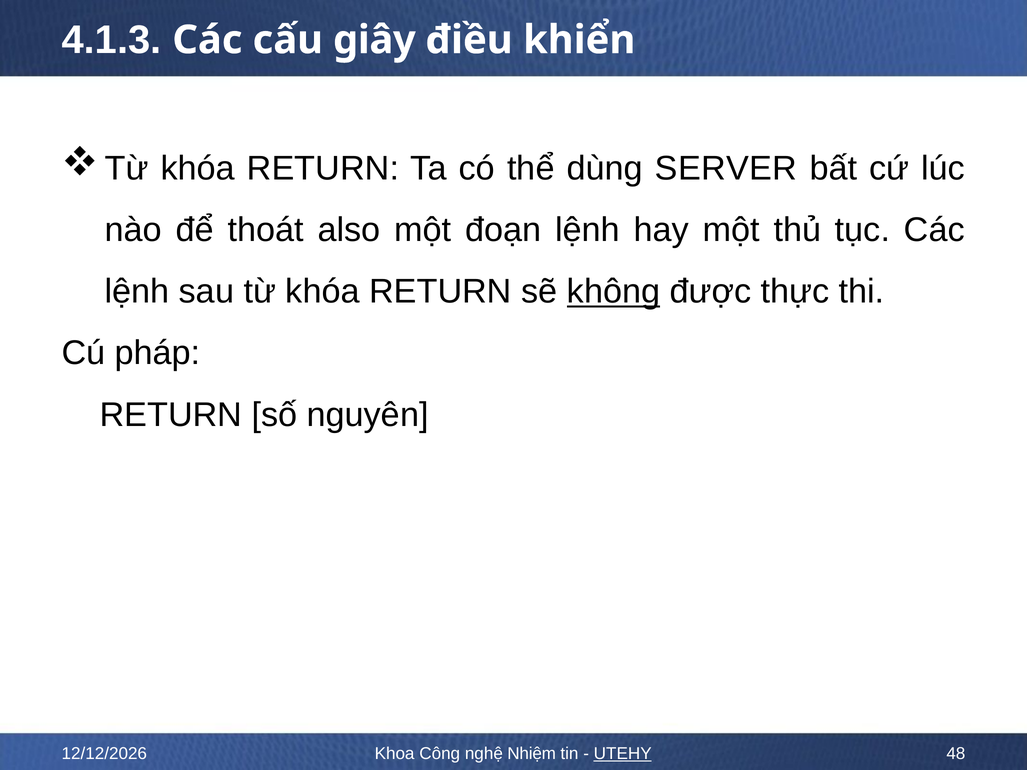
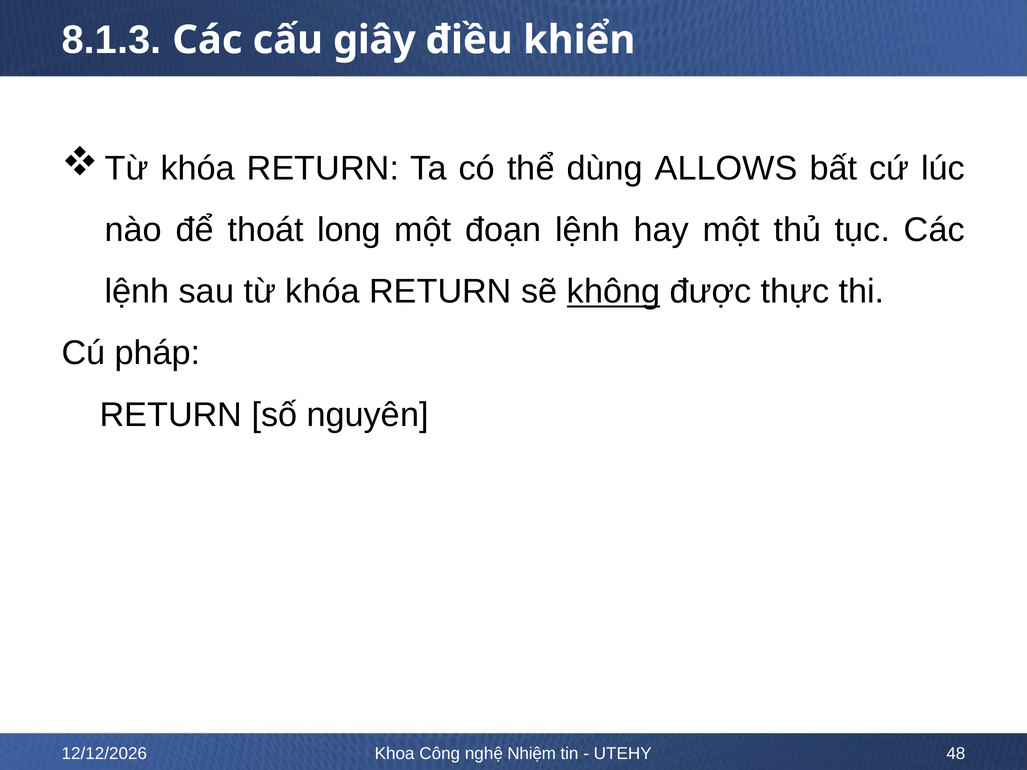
4.1.3: 4.1.3 -> 8.1.3 (111, 40)
SERVER: SERVER -> ALLOWS (726, 168)
also: also -> long (349, 230)
UTEHY underline: present -> none (623, 754)
